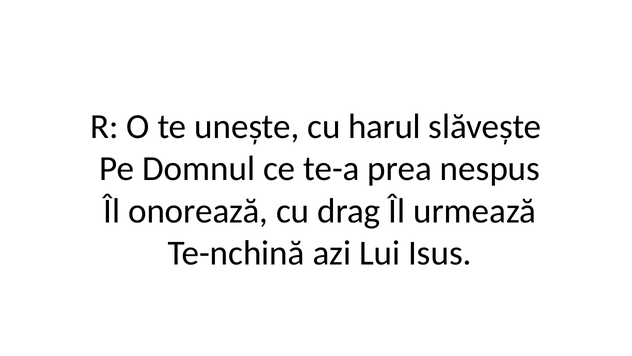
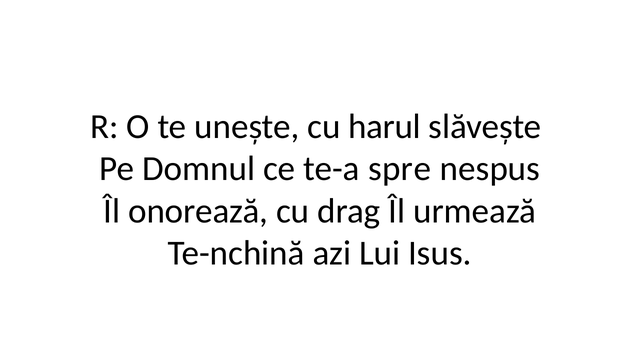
prea: prea -> spre (400, 169)
